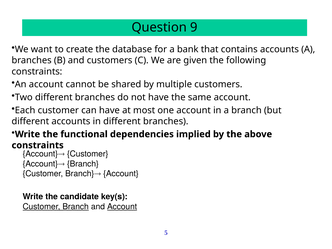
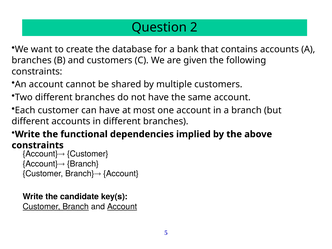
9: 9 -> 2 (194, 27)
